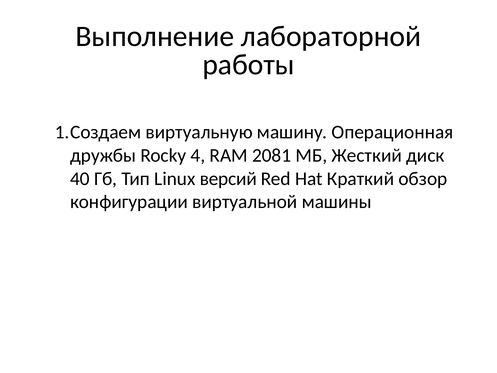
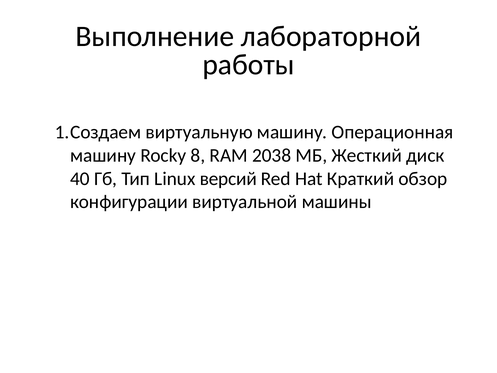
дружбы: дружбы -> машину (103, 155)
4: 4 -> 8 (198, 155)
2081: 2081 -> 2038 (272, 155)
